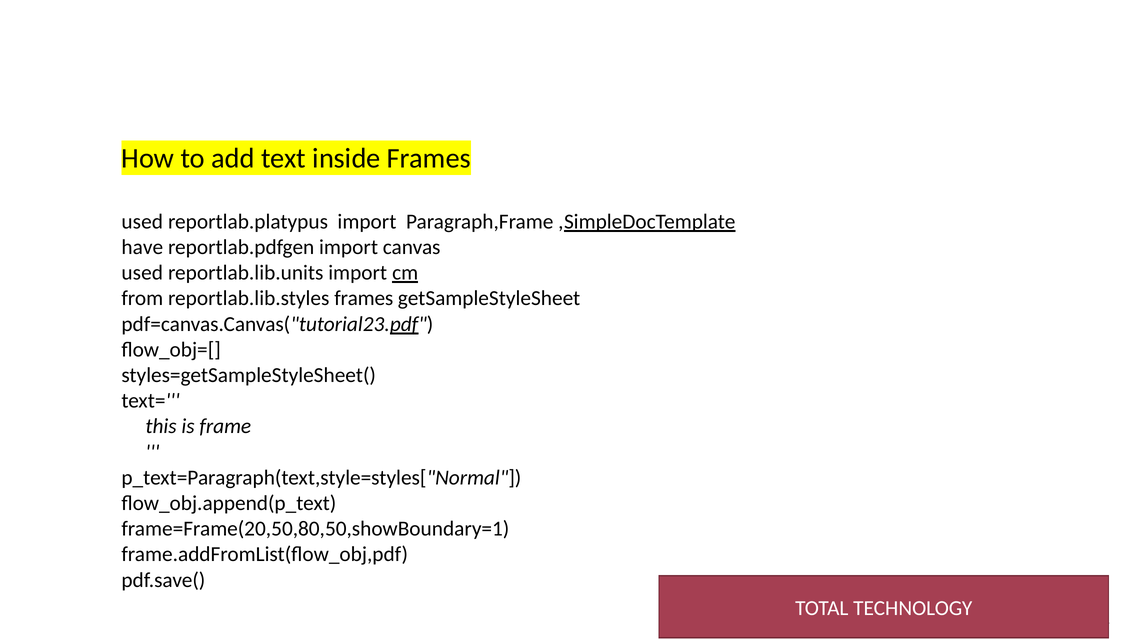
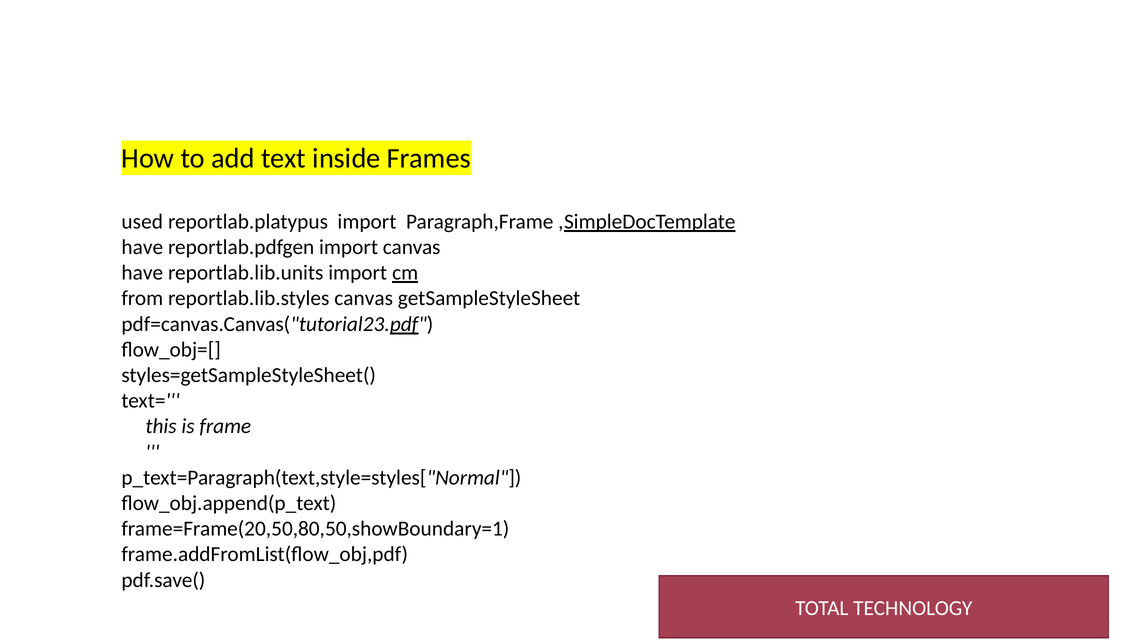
used: used -> have (142, 273)
reportlab.lib.styles frames: frames -> canvas (364, 298)
